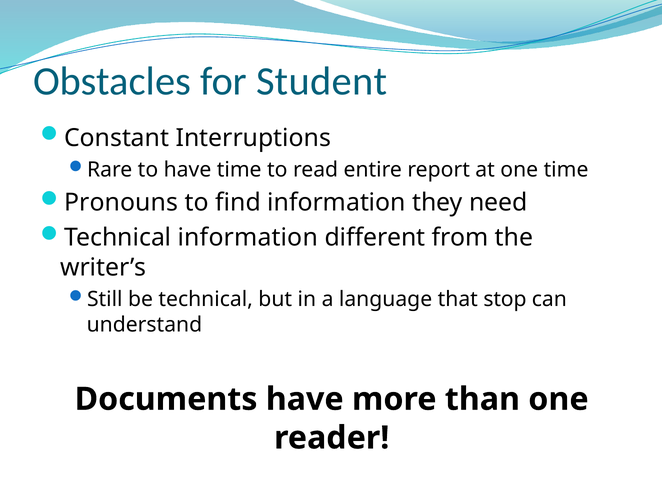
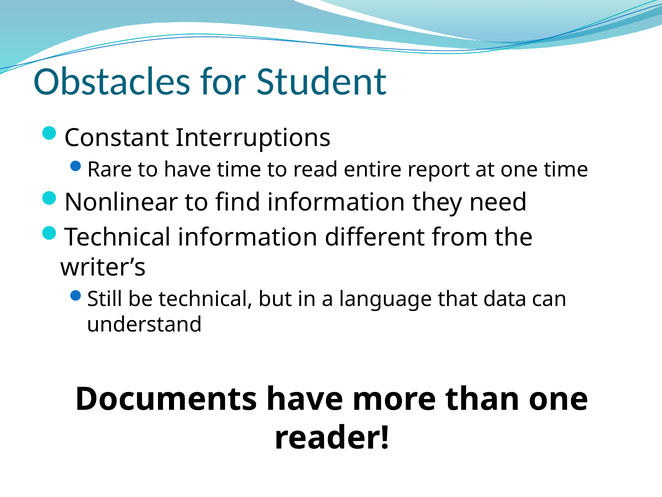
Pronouns: Pronouns -> Nonlinear (121, 203)
stop: stop -> data (505, 299)
